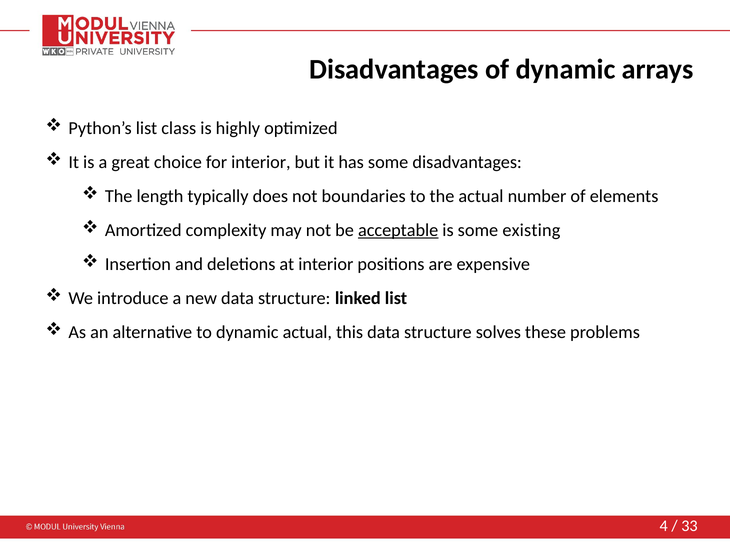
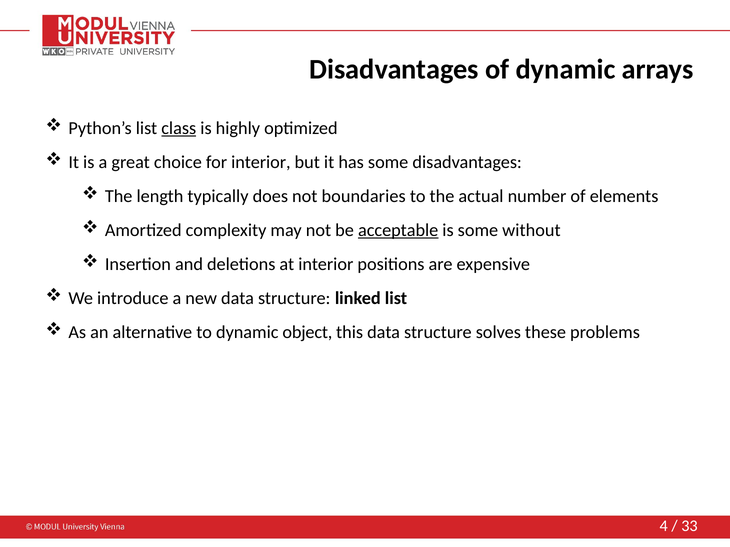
class underline: none -> present (179, 128)
existing: existing -> without (531, 230)
dynamic actual: actual -> object (307, 333)
